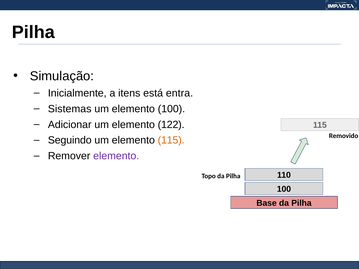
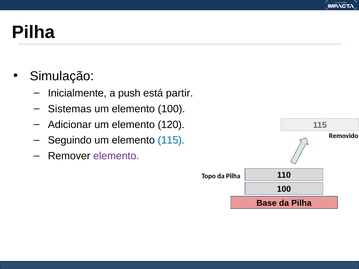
itens: itens -> push (129, 93)
entra: entra -> partir (180, 93)
122: 122 -> 120 (171, 125)
115 colour: orange -> blue (171, 140)
